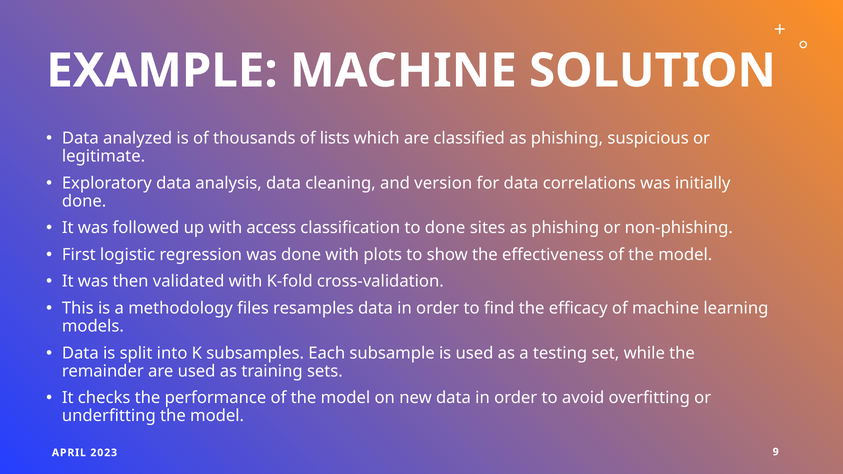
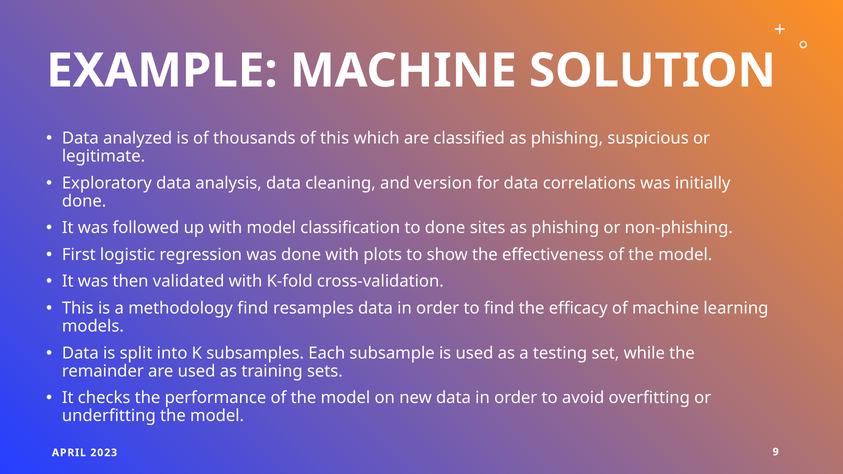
of lists: lists -> this (335, 138)
with access: access -> model (271, 228)
methodology files: files -> find (253, 308)
